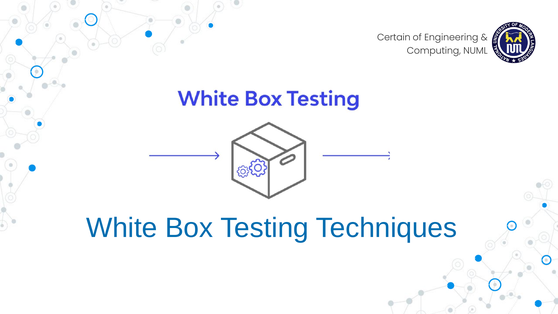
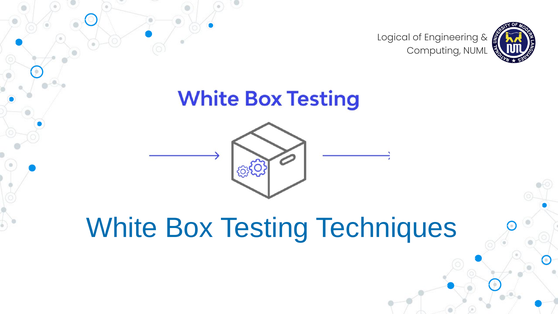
Certain: Certain -> Logical (394, 38)
